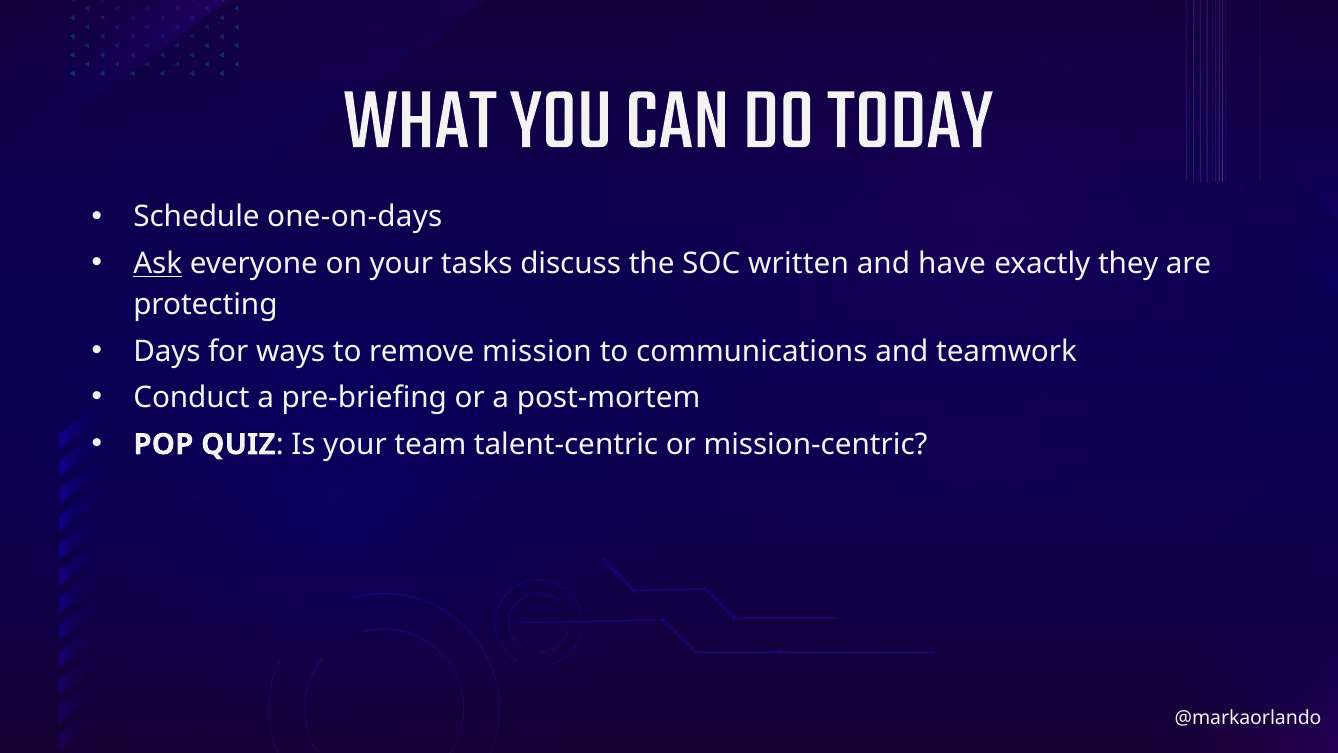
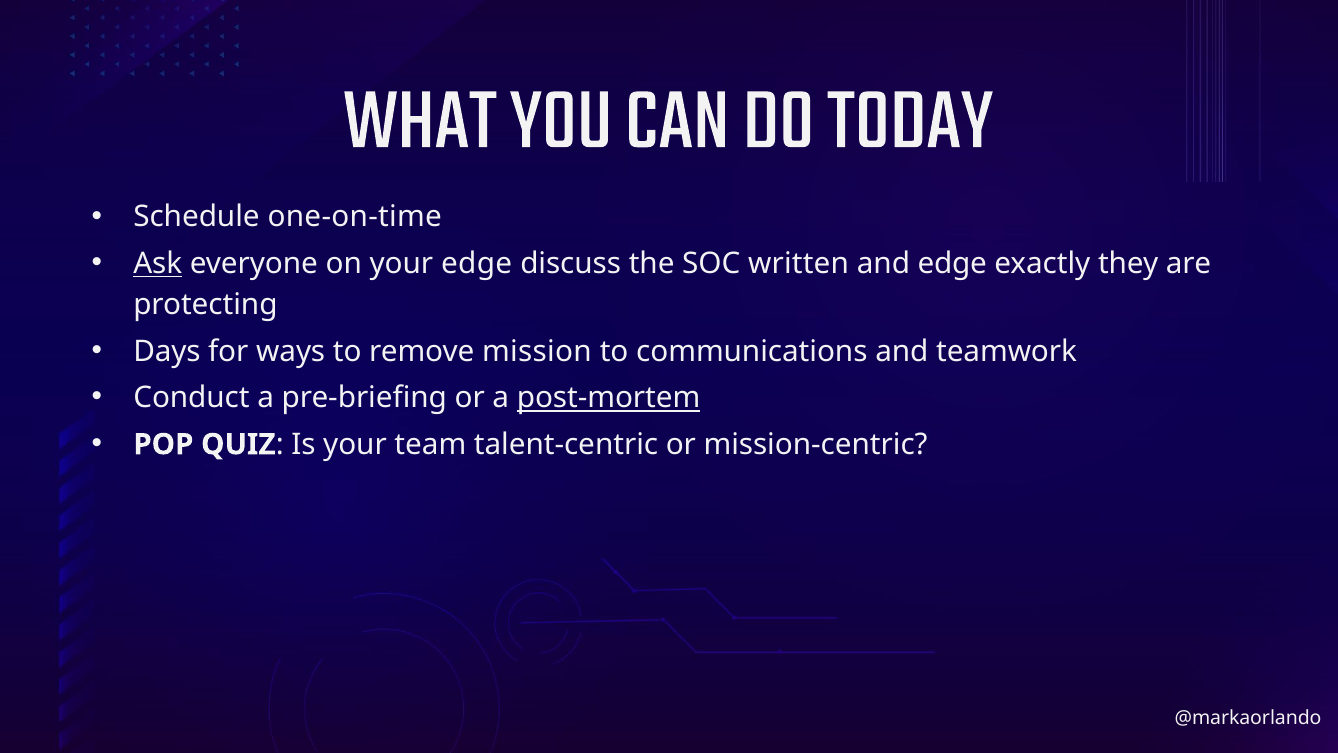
one-on-days: one-on-days -> one-on-time (355, 217)
your tasks: tasks -> edge (477, 264)
and have: have -> edge (952, 264)
post-mortem underline: none -> present (609, 398)
